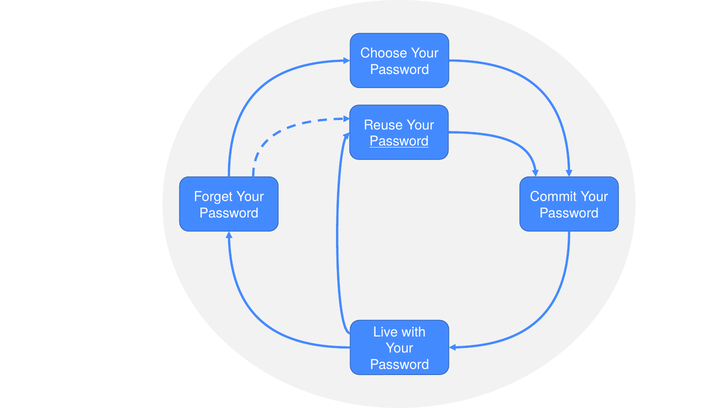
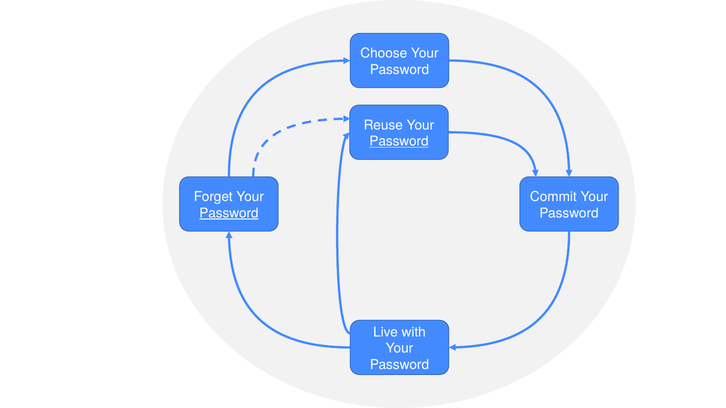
Password underline: none -> present (229, 213)
